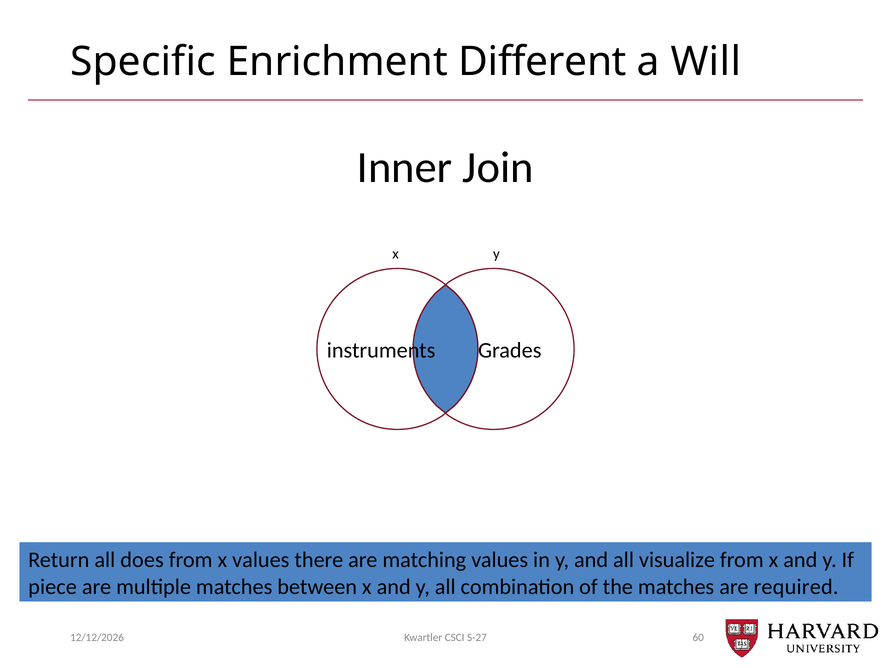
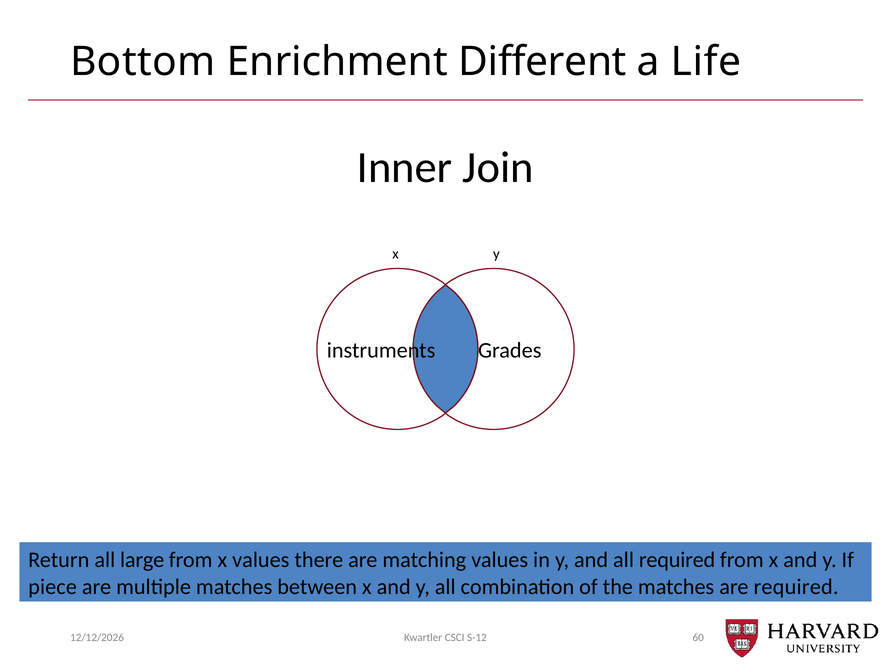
Specific: Specific -> Bottom (143, 62)
Will: Will -> Life (706, 62)
does: does -> large (142, 560)
all visualize: visualize -> required (677, 560)
S-27: S-27 -> S-12 (477, 638)
